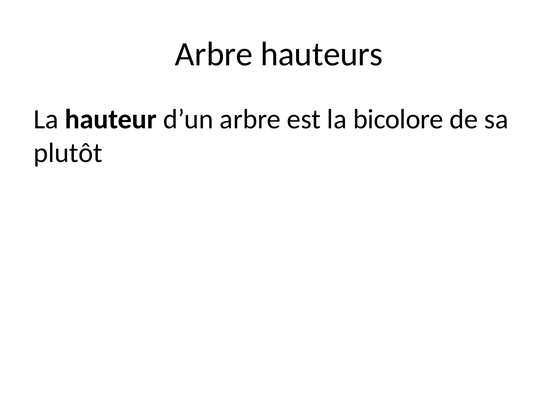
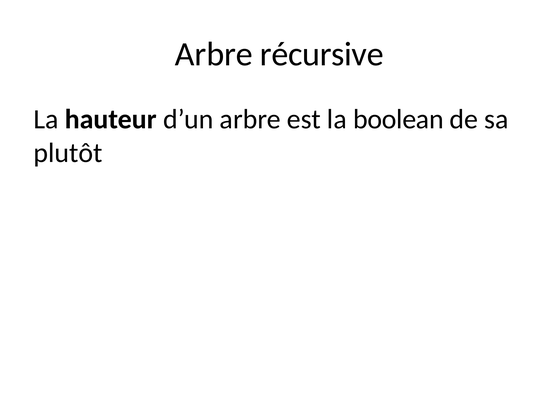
hauteurs: hauteurs -> récursive (322, 54)
bicolore: bicolore -> boolean (398, 119)
